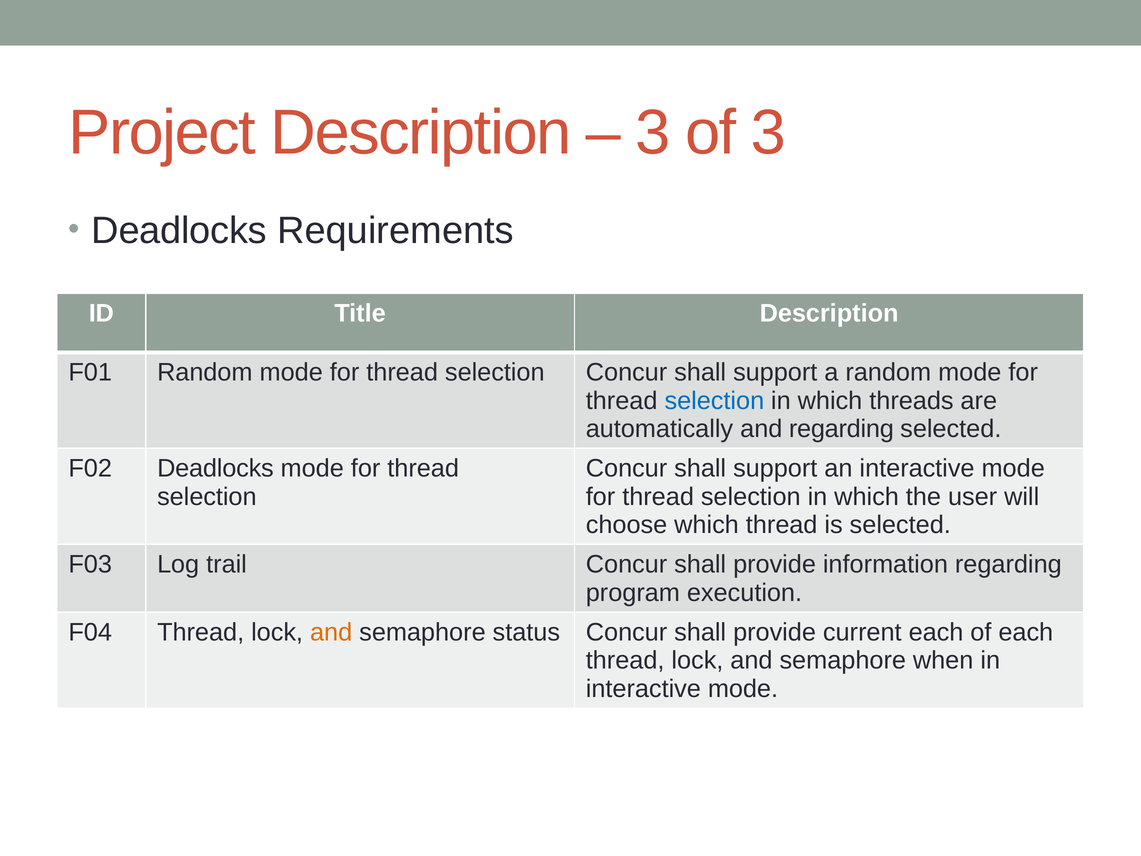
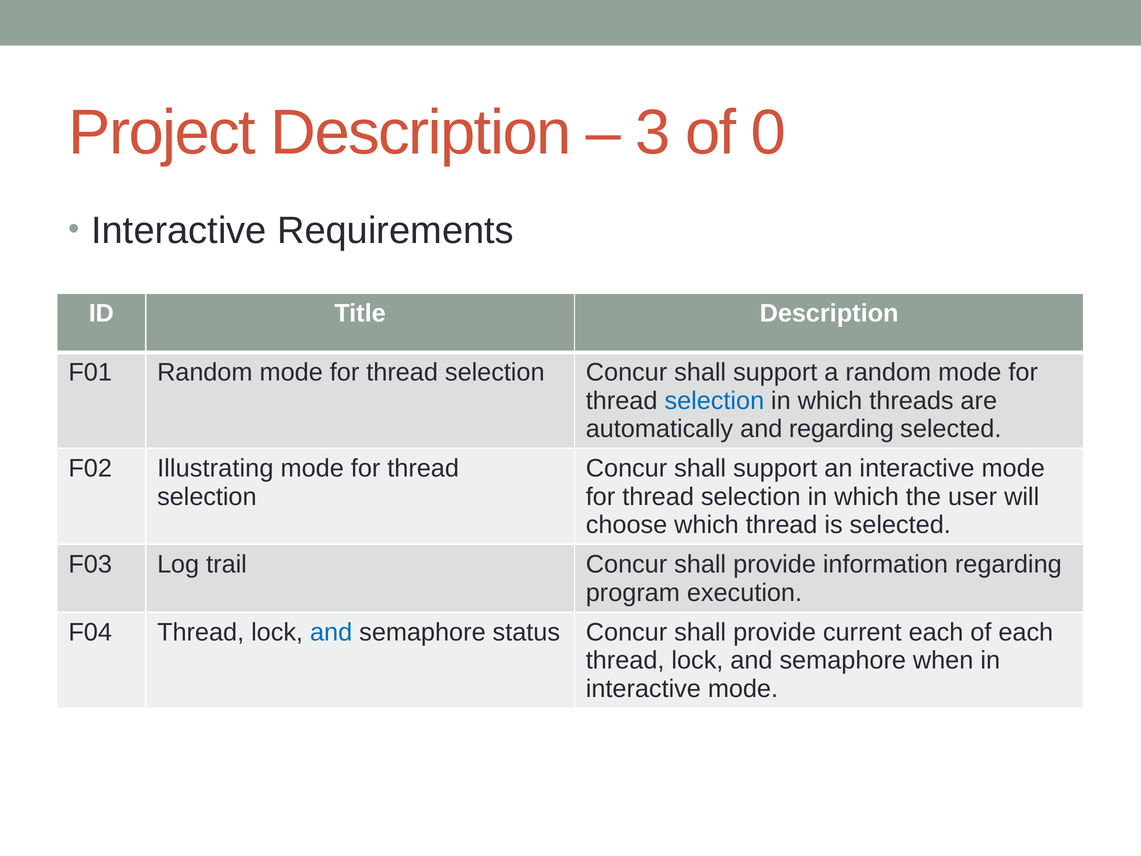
of 3: 3 -> 0 (768, 133)
Deadlocks: Deadlocks -> Interactive (179, 231)
F02 Deadlocks: Deadlocks -> Illustrating (215, 468)
and colour: orange -> blue (331, 632)
